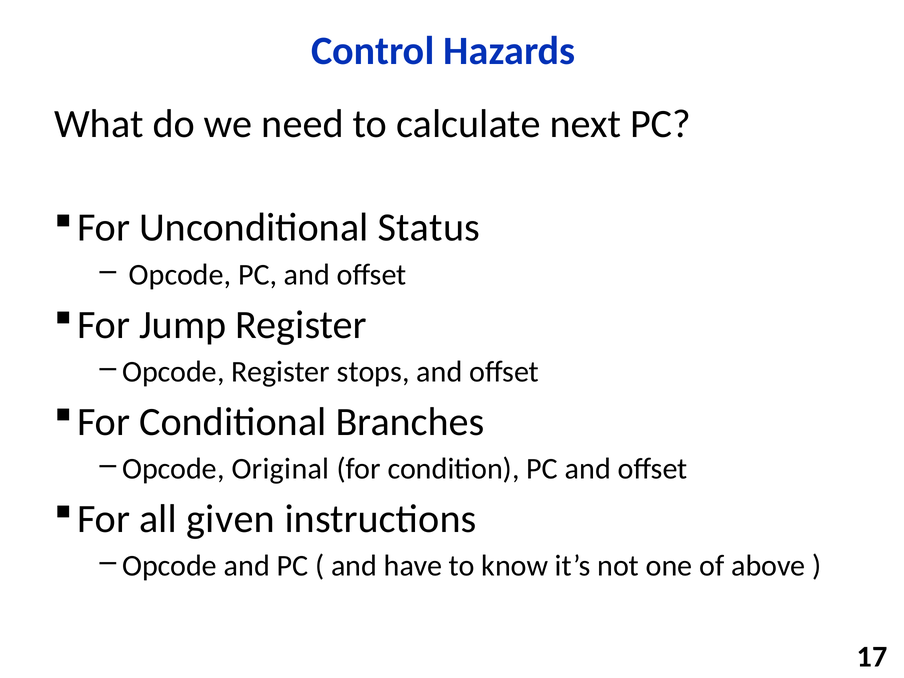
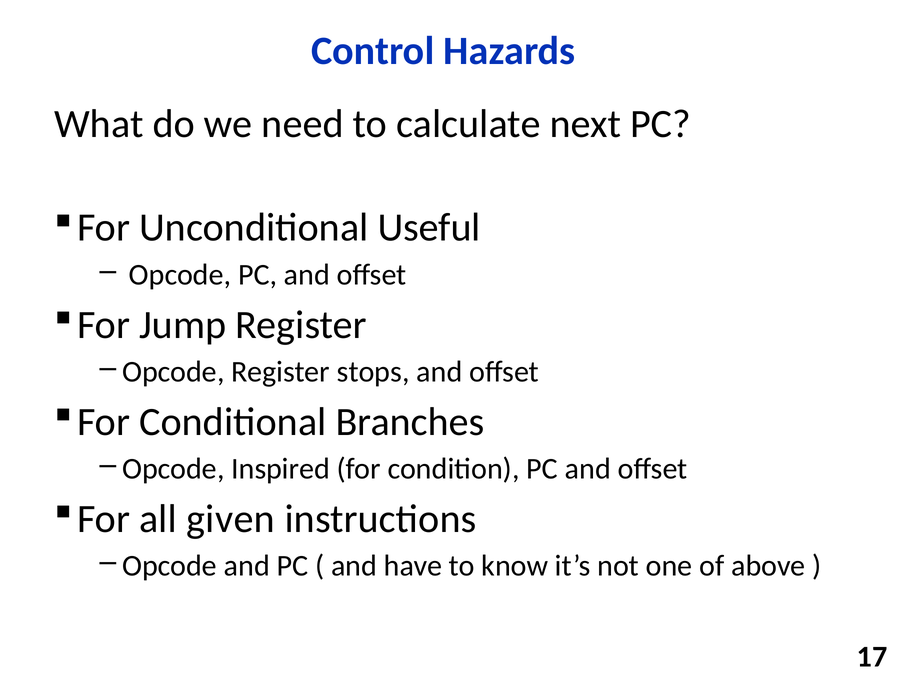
Status: Status -> Useful (429, 228)
Original: Original -> Inspired (281, 469)
